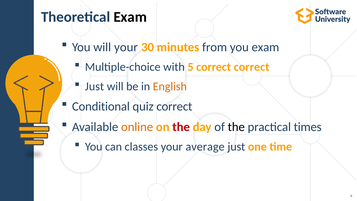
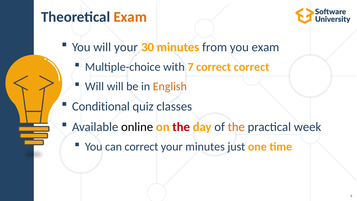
Exam colour: black -> orange (130, 17)
5: 5 -> 7 (191, 67)
Just: Just -> Will (95, 86)
quiz correct: correct -> classes (174, 106)
online colour: orange -> black (137, 127)
the colour: black -> orange (236, 127)
times: times -> week (308, 127)
can classes: classes -> correct (141, 147)
your average: average -> minutes (205, 147)
